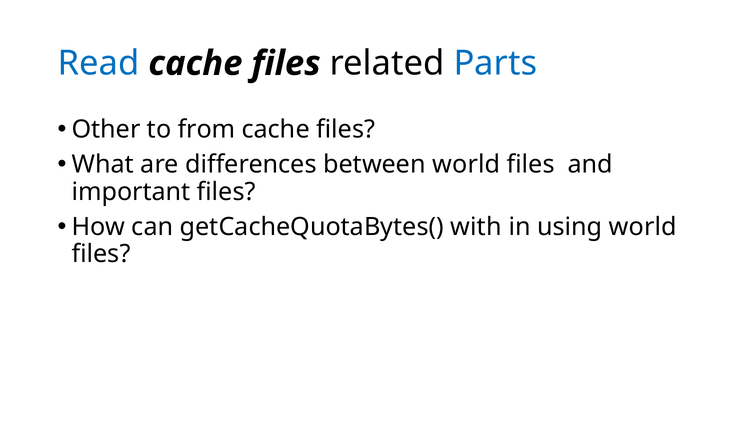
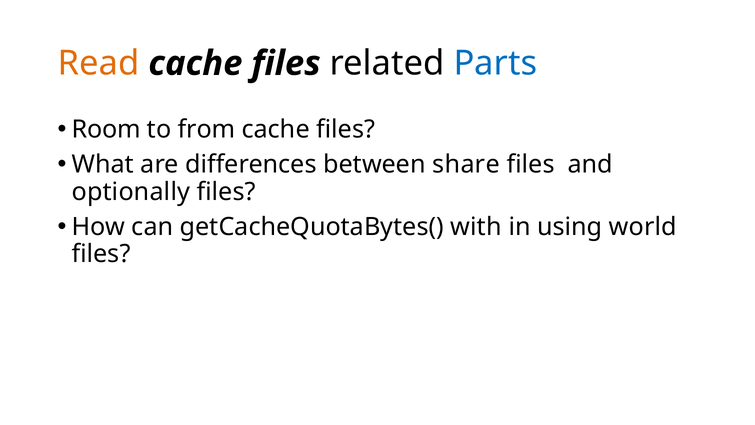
Read colour: blue -> orange (98, 63)
Other: Other -> Room (106, 129)
between world: world -> share (466, 164)
important: important -> optionally (131, 192)
